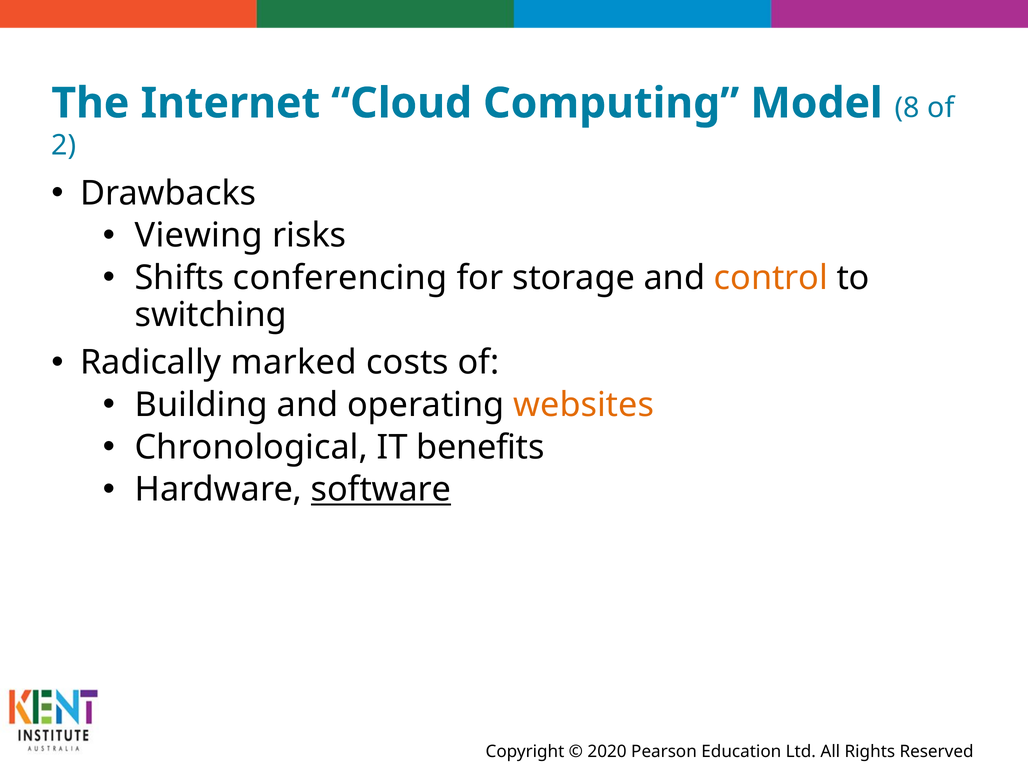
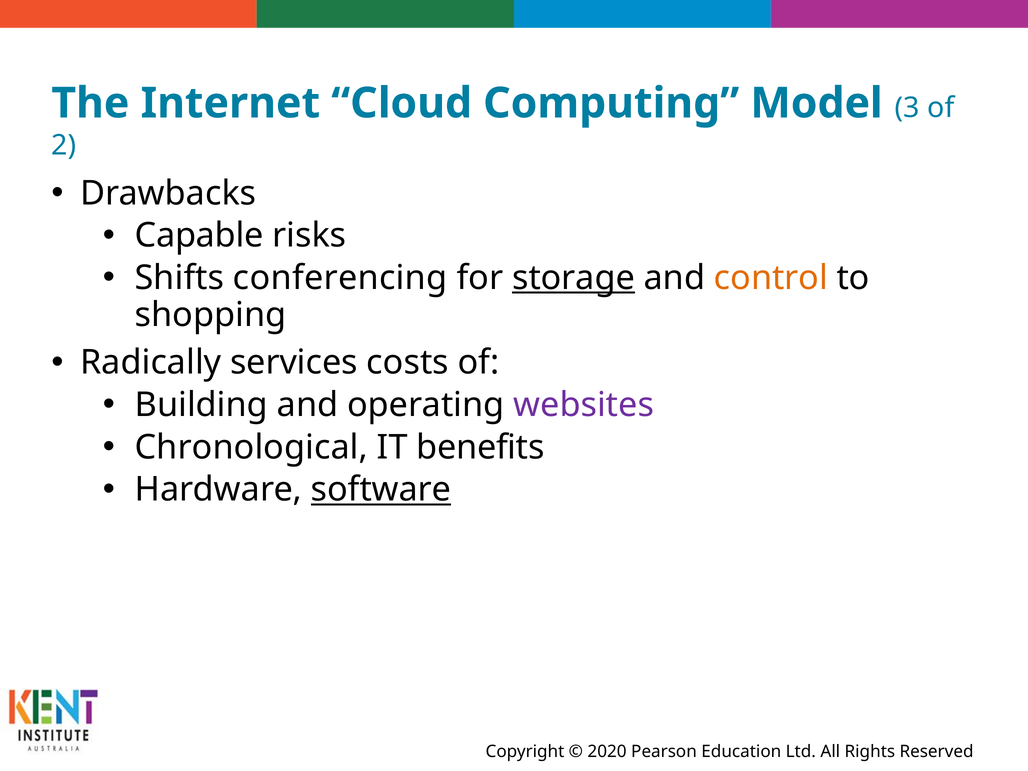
8: 8 -> 3 (907, 108)
Viewing: Viewing -> Capable (199, 236)
storage underline: none -> present (574, 278)
switching: switching -> shopping (211, 315)
marked: marked -> services (294, 363)
websites colour: orange -> purple (584, 405)
